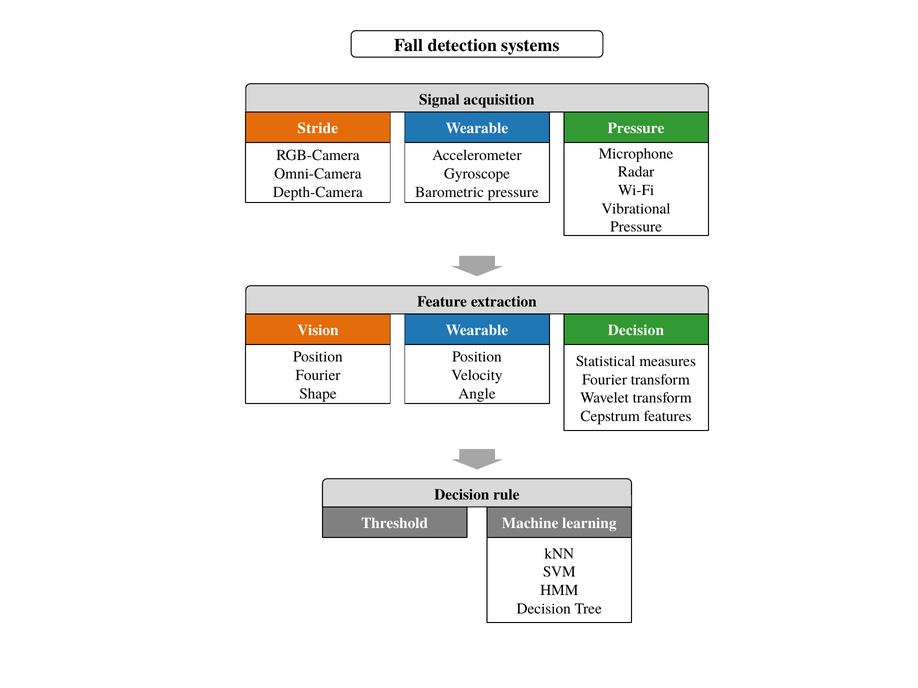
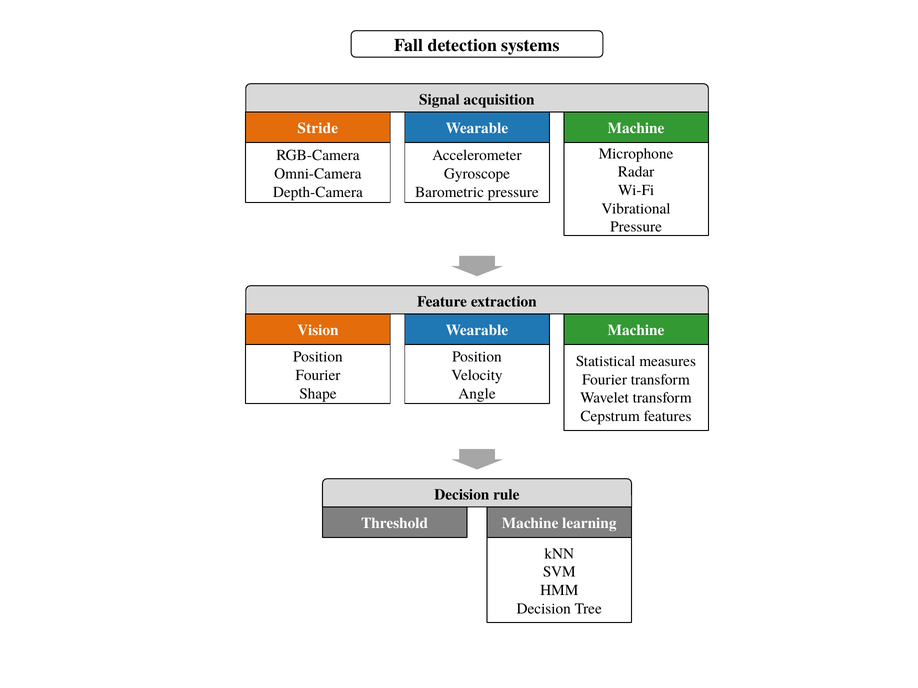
Pressure: Pressure -> Machine (636, 128)
Decision: Decision -> Machine (636, 331)
